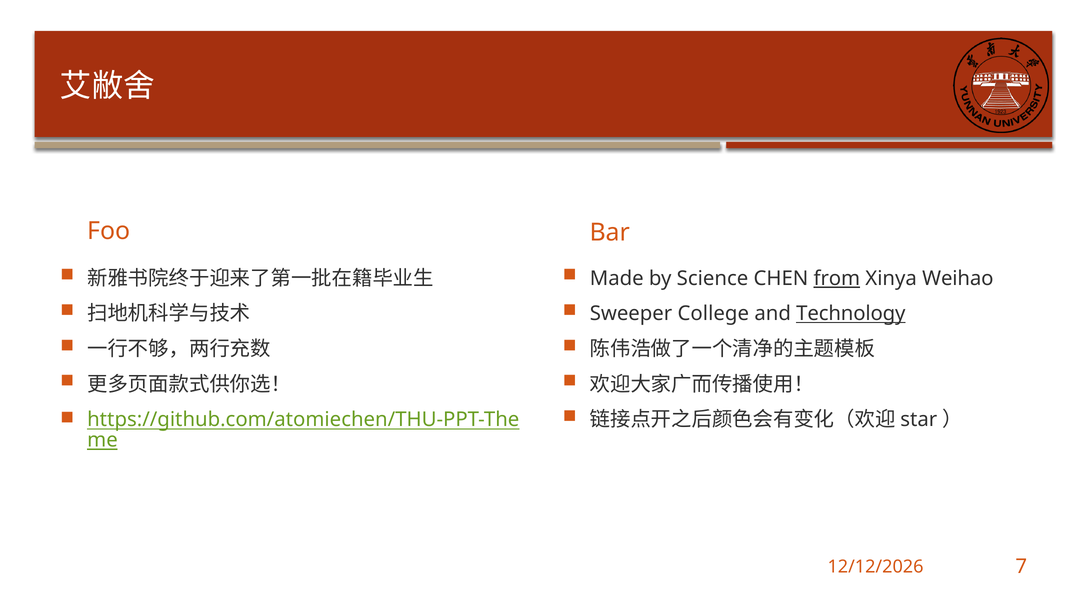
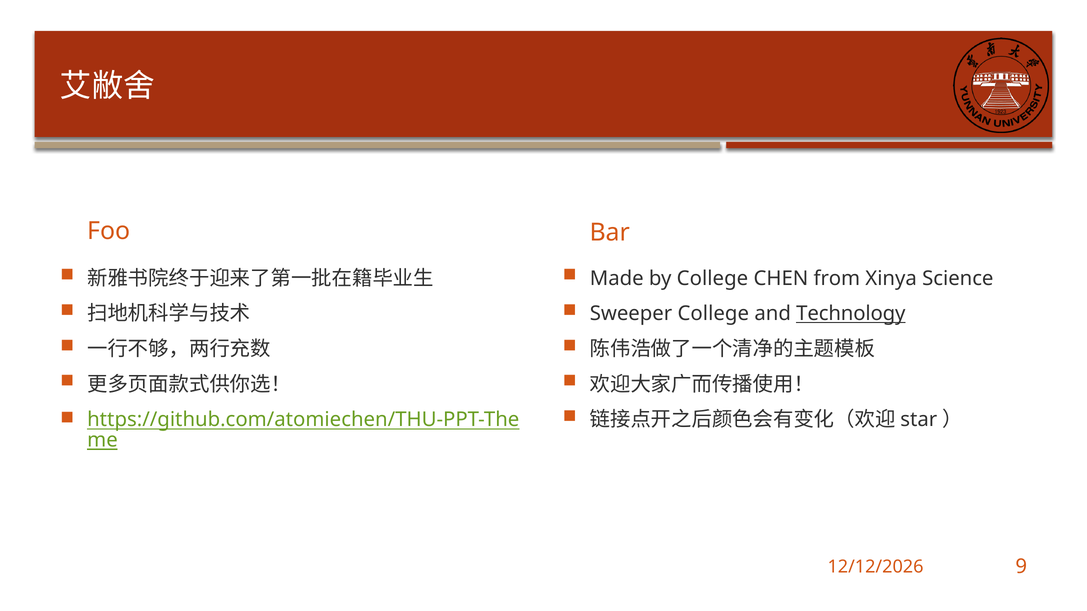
by Science: Science -> College (712, 279)
from underline: present -> none (837, 279)
Weihao: Weihao -> Science (958, 279)
7: 7 -> 9 (1021, 567)
